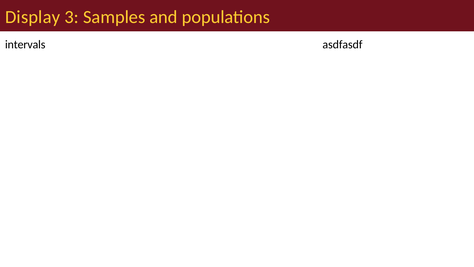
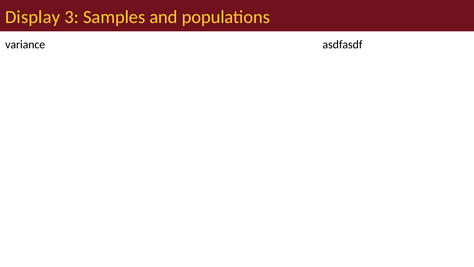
intervals: intervals -> variance (25, 45)
